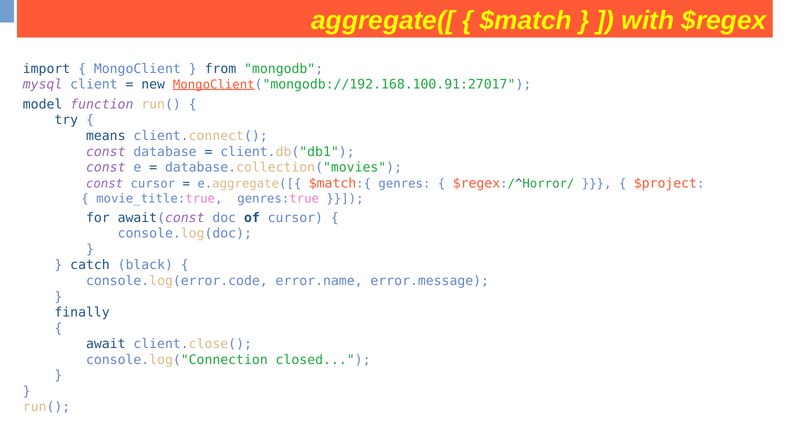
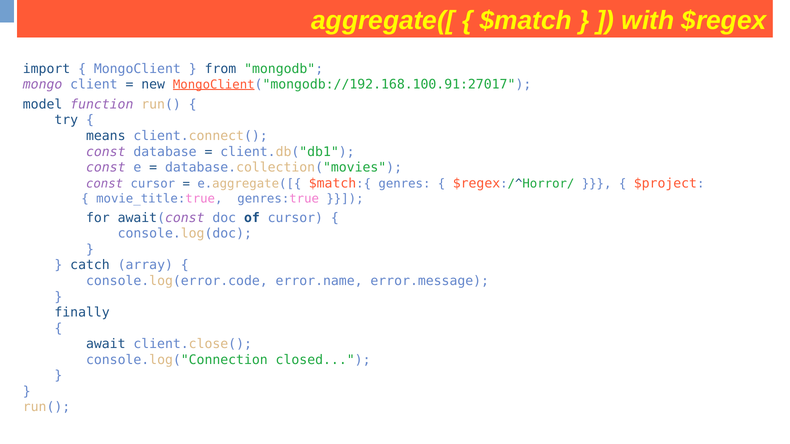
mysql: mysql -> mongo (43, 85)
black: black -> array (145, 265)
